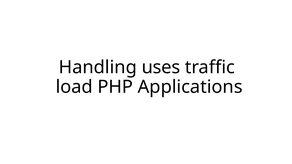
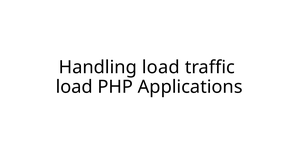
Handling uses: uses -> load (161, 67)
